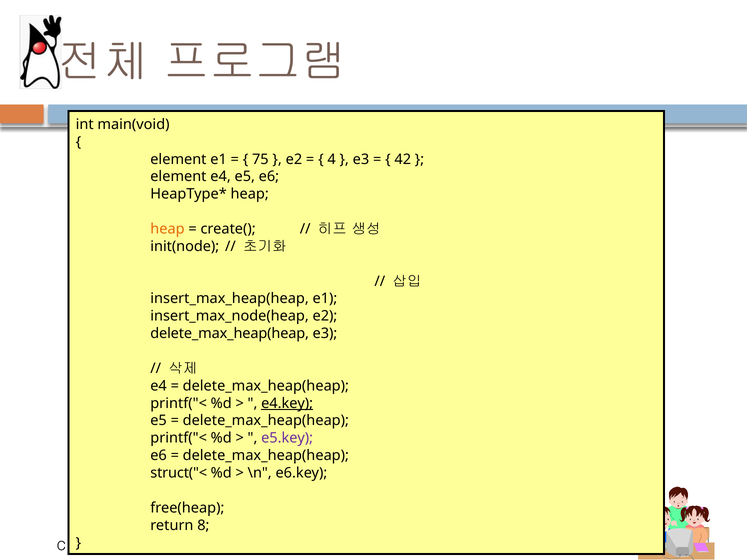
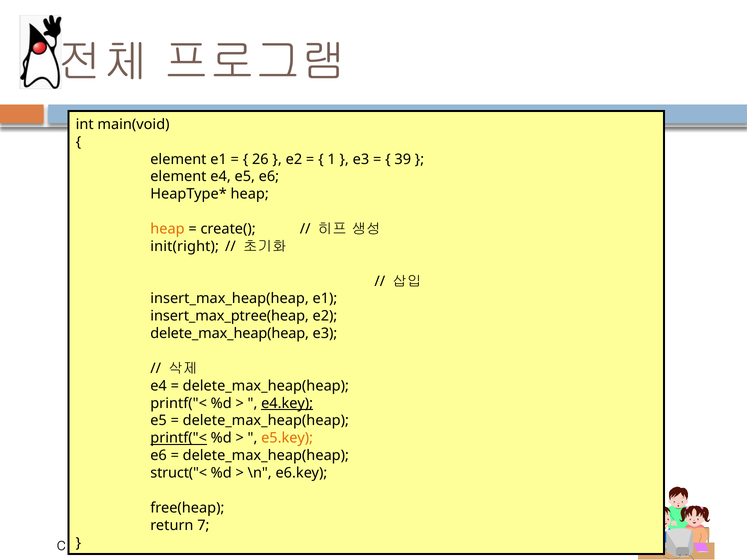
75: 75 -> 26 (260, 159)
4: 4 -> 1 (332, 159)
42: 42 -> 39 (403, 159)
init(node: init(node -> init(right (185, 246)
insert_max_node(heap: insert_max_node(heap -> insert_max_ptree(heap (230, 316)
printf("< underline: none -> present (179, 438)
e5.key colour: purple -> orange (287, 438)
8: 8 -> 7 (203, 526)
